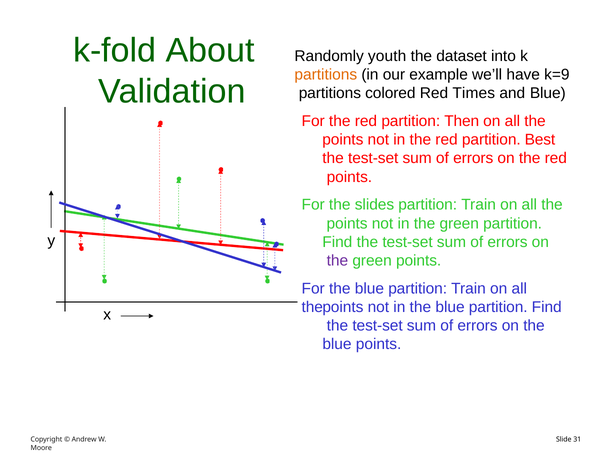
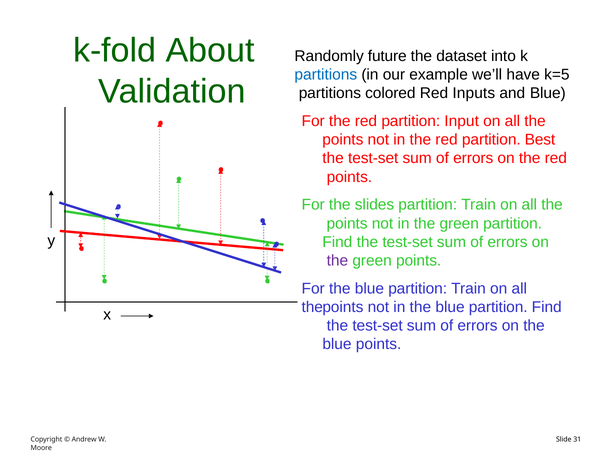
youth: youth -> future (387, 56)
partitions colour: orange -> blue (326, 75)
k=9: k=9 -> k=5 (557, 75)
Times: Times -> Inputs (474, 93)
Then: Then -> Input (462, 121)
